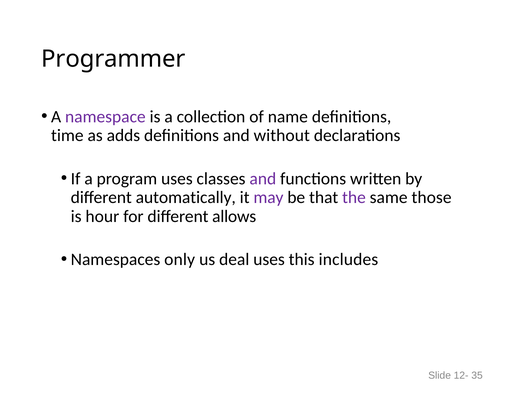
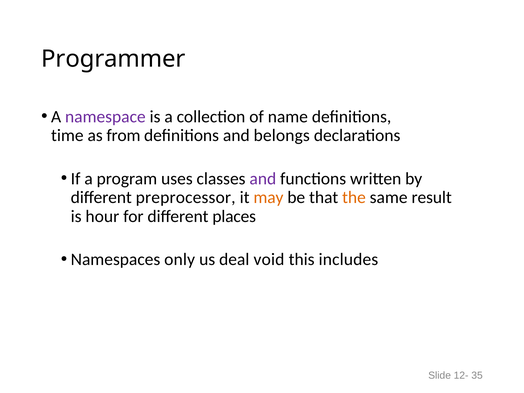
adds: adds -> from (123, 135)
without: without -> belongs (282, 135)
automatically: automatically -> preprocessor (186, 197)
may colour: purple -> orange (268, 197)
the colour: purple -> orange (354, 197)
those: those -> result (432, 197)
allows: allows -> places (234, 216)
deal uses: uses -> void (269, 259)
